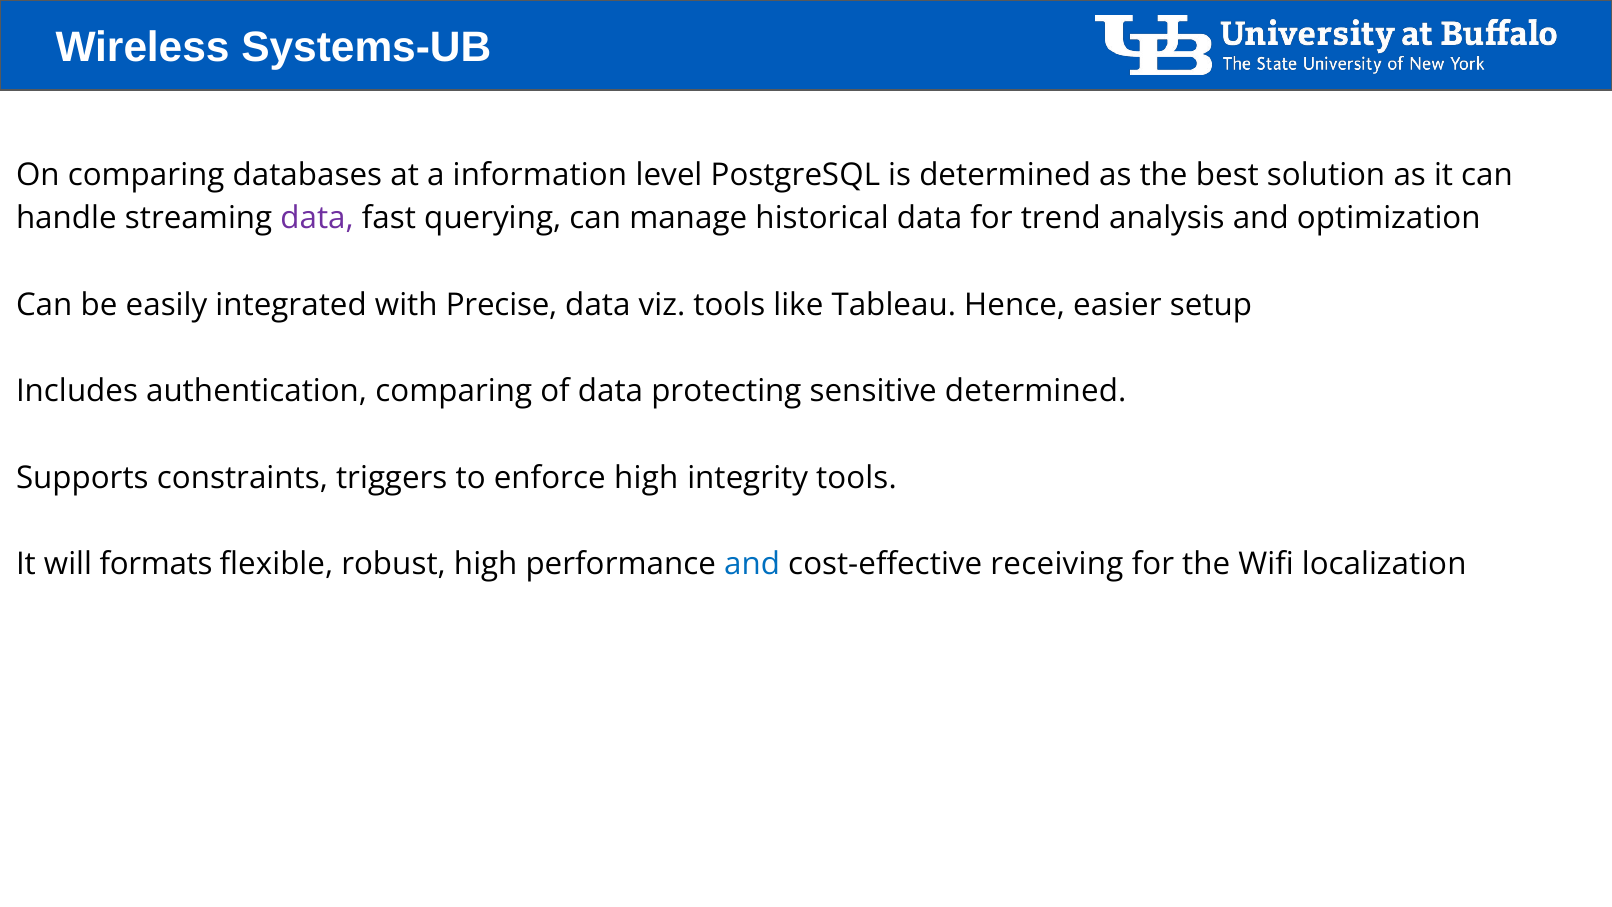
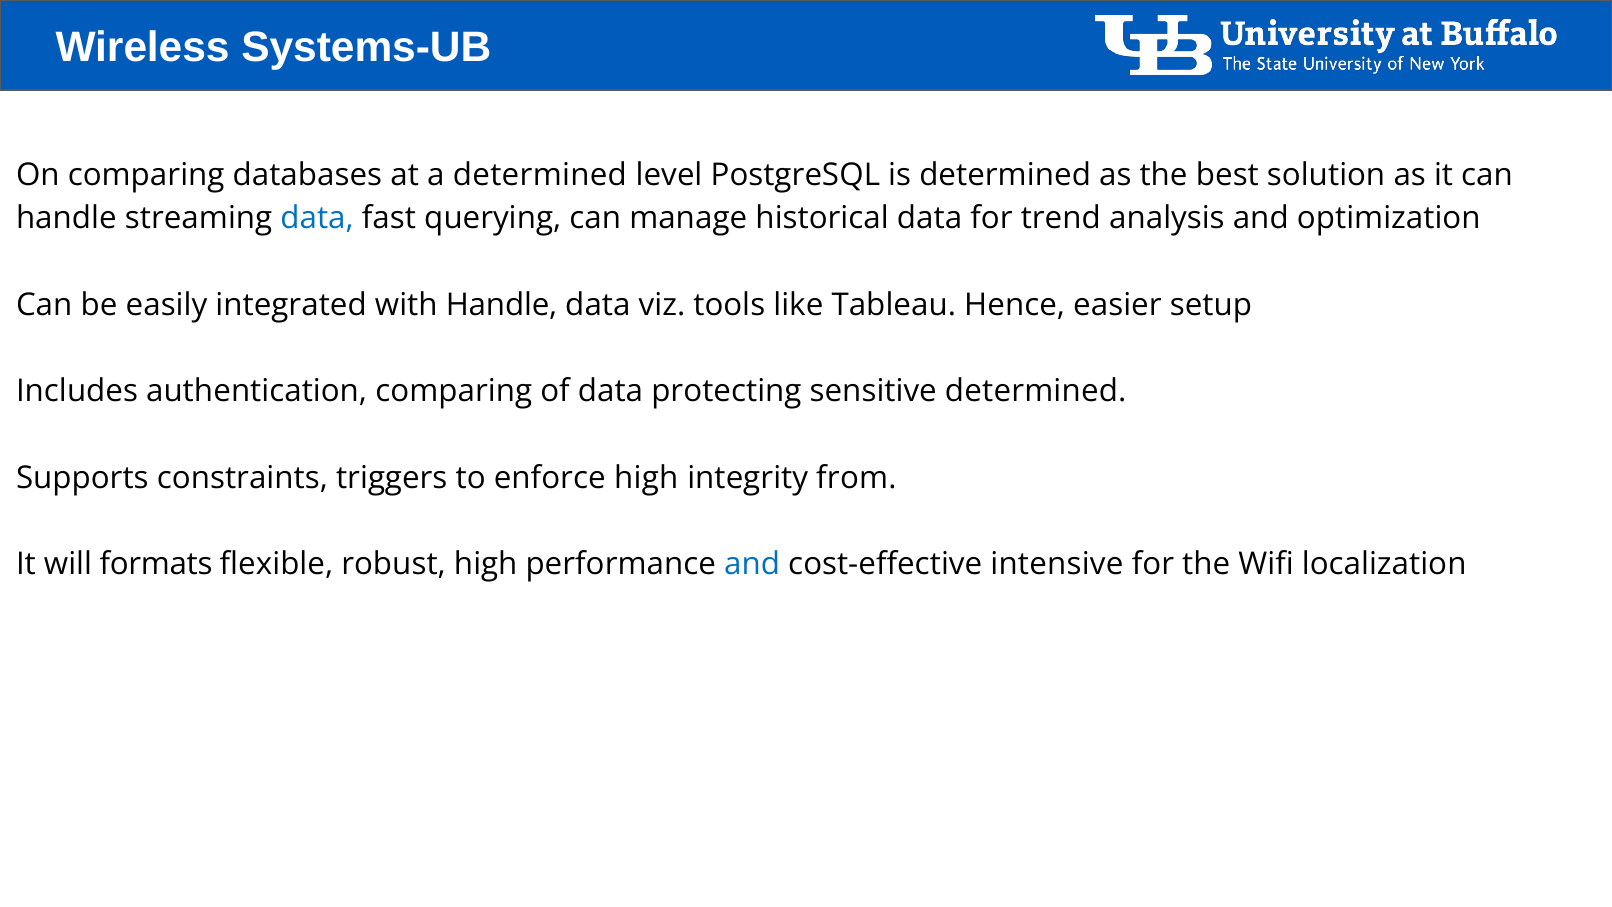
a information: information -> determined (540, 175)
data colour: purple -> blue (317, 218)
with Precise: Precise -> Handle (502, 305)
integrity tools: tools -> from (856, 478)
receiving: receiving -> intensive (1057, 564)
